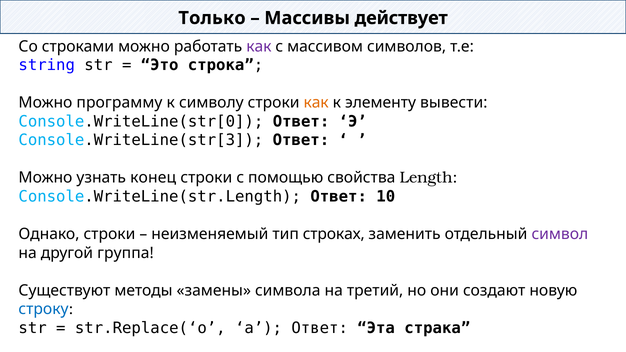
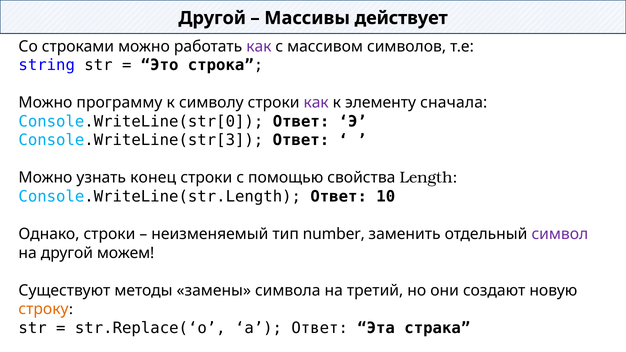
Только: Только -> Другой (212, 18)
как colour: orange -> purple (316, 103)
вывести: вывести -> сначала (454, 103)
строках: строках -> number (334, 234)
группа: группа -> можем (126, 253)
строку colour: blue -> orange (44, 309)
